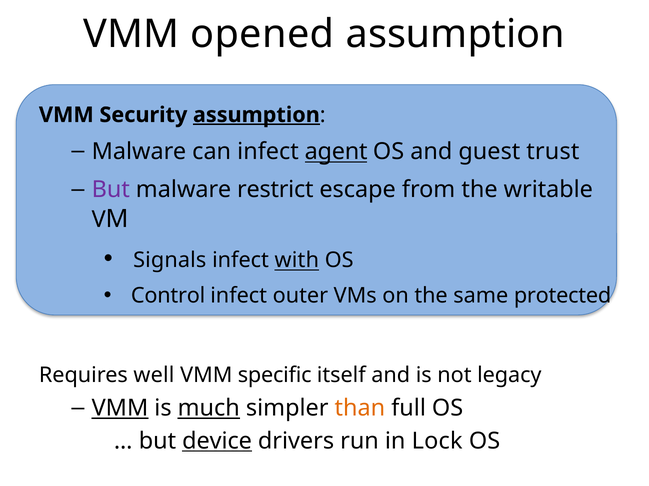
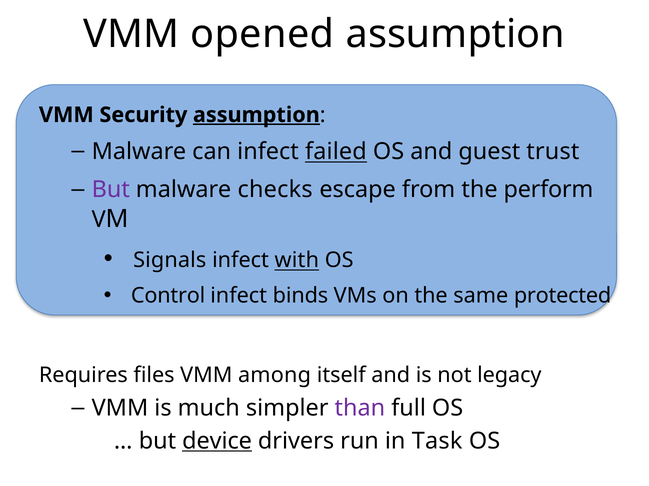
agent: agent -> failed (336, 152)
restrict: restrict -> checks (275, 190)
writable: writable -> perform (548, 190)
outer: outer -> binds (300, 296)
well: well -> files (154, 375)
specific: specific -> among (274, 375)
VMM underline: present -> none (120, 409)
much underline: present -> none (209, 409)
than colour: orange -> purple (360, 409)
Lock: Lock -> Task (437, 442)
